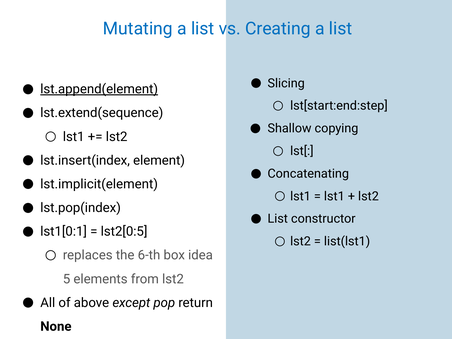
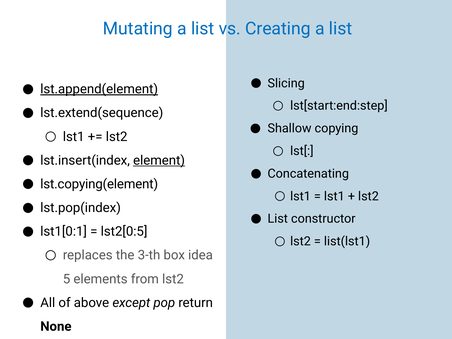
element underline: none -> present (159, 160)
lst.implicit(element: lst.implicit(element -> lst.copying(element (99, 184)
6-th: 6-th -> 3-th (149, 255)
